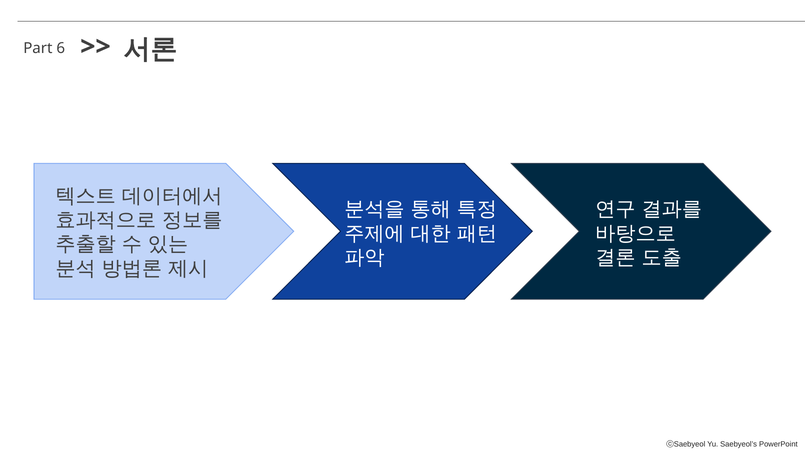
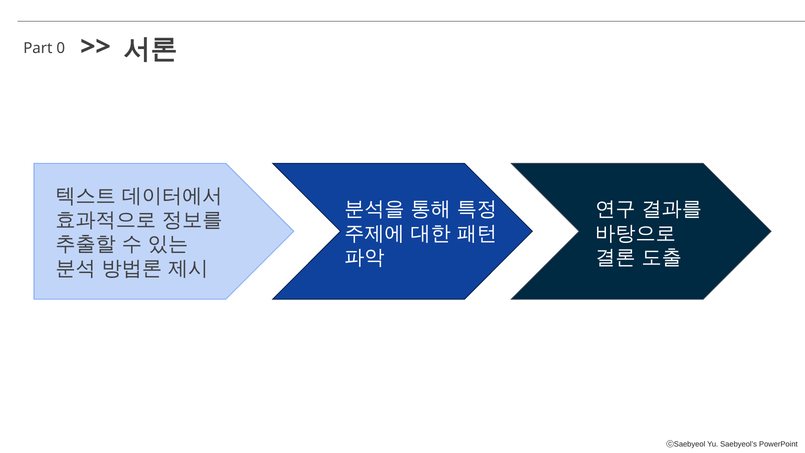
6: 6 -> 0 (61, 48)
